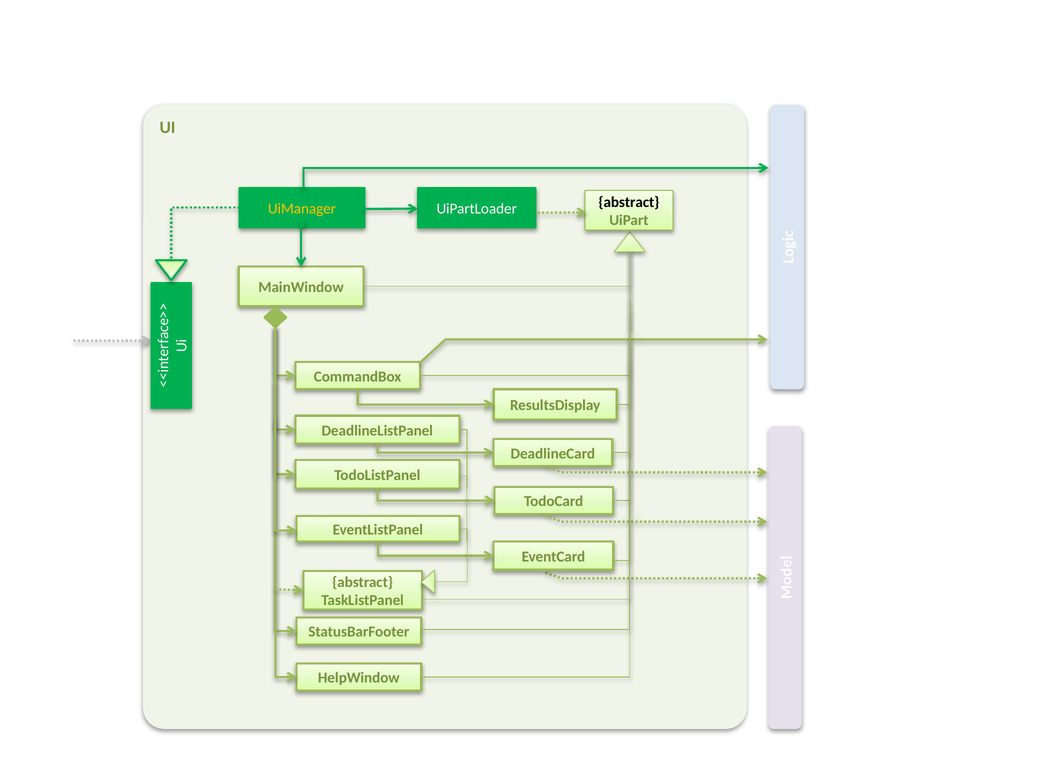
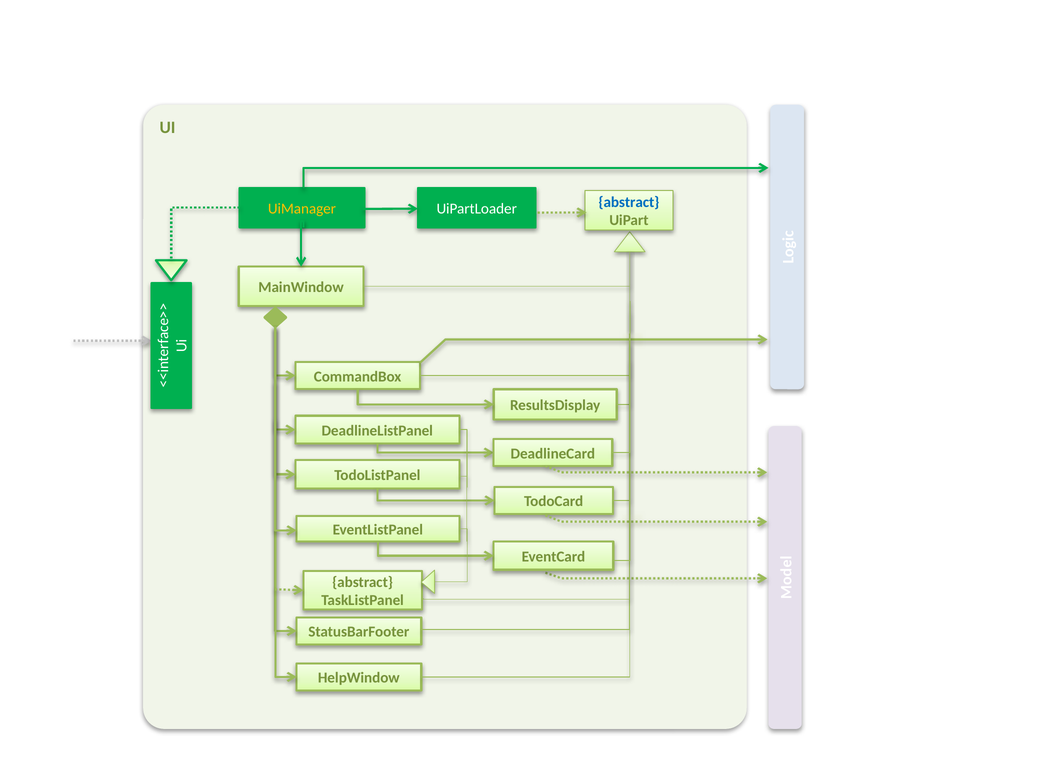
abstract colour: black -> blue (629, 202)
